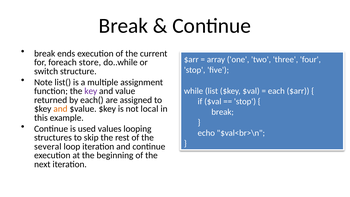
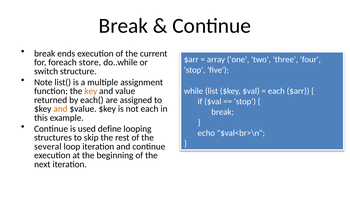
key colour: purple -> orange (91, 91)
not local: local -> each (150, 109)
values: values -> define (110, 129)
